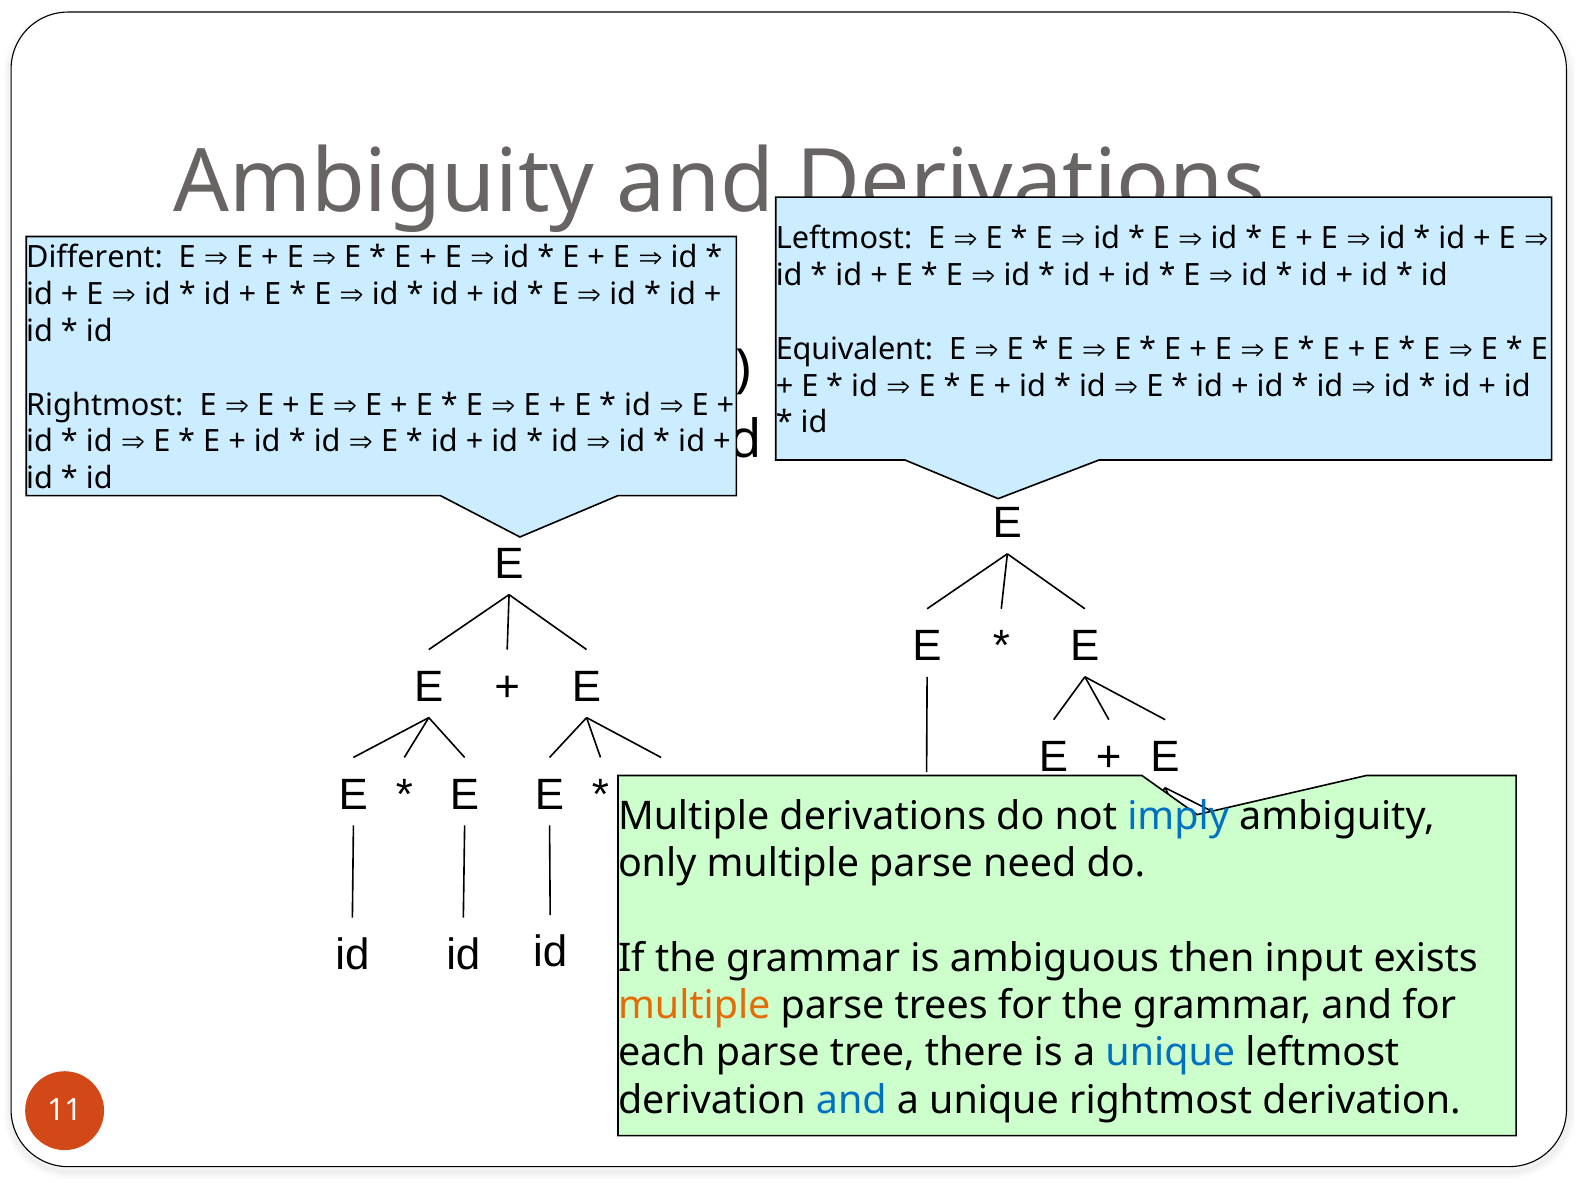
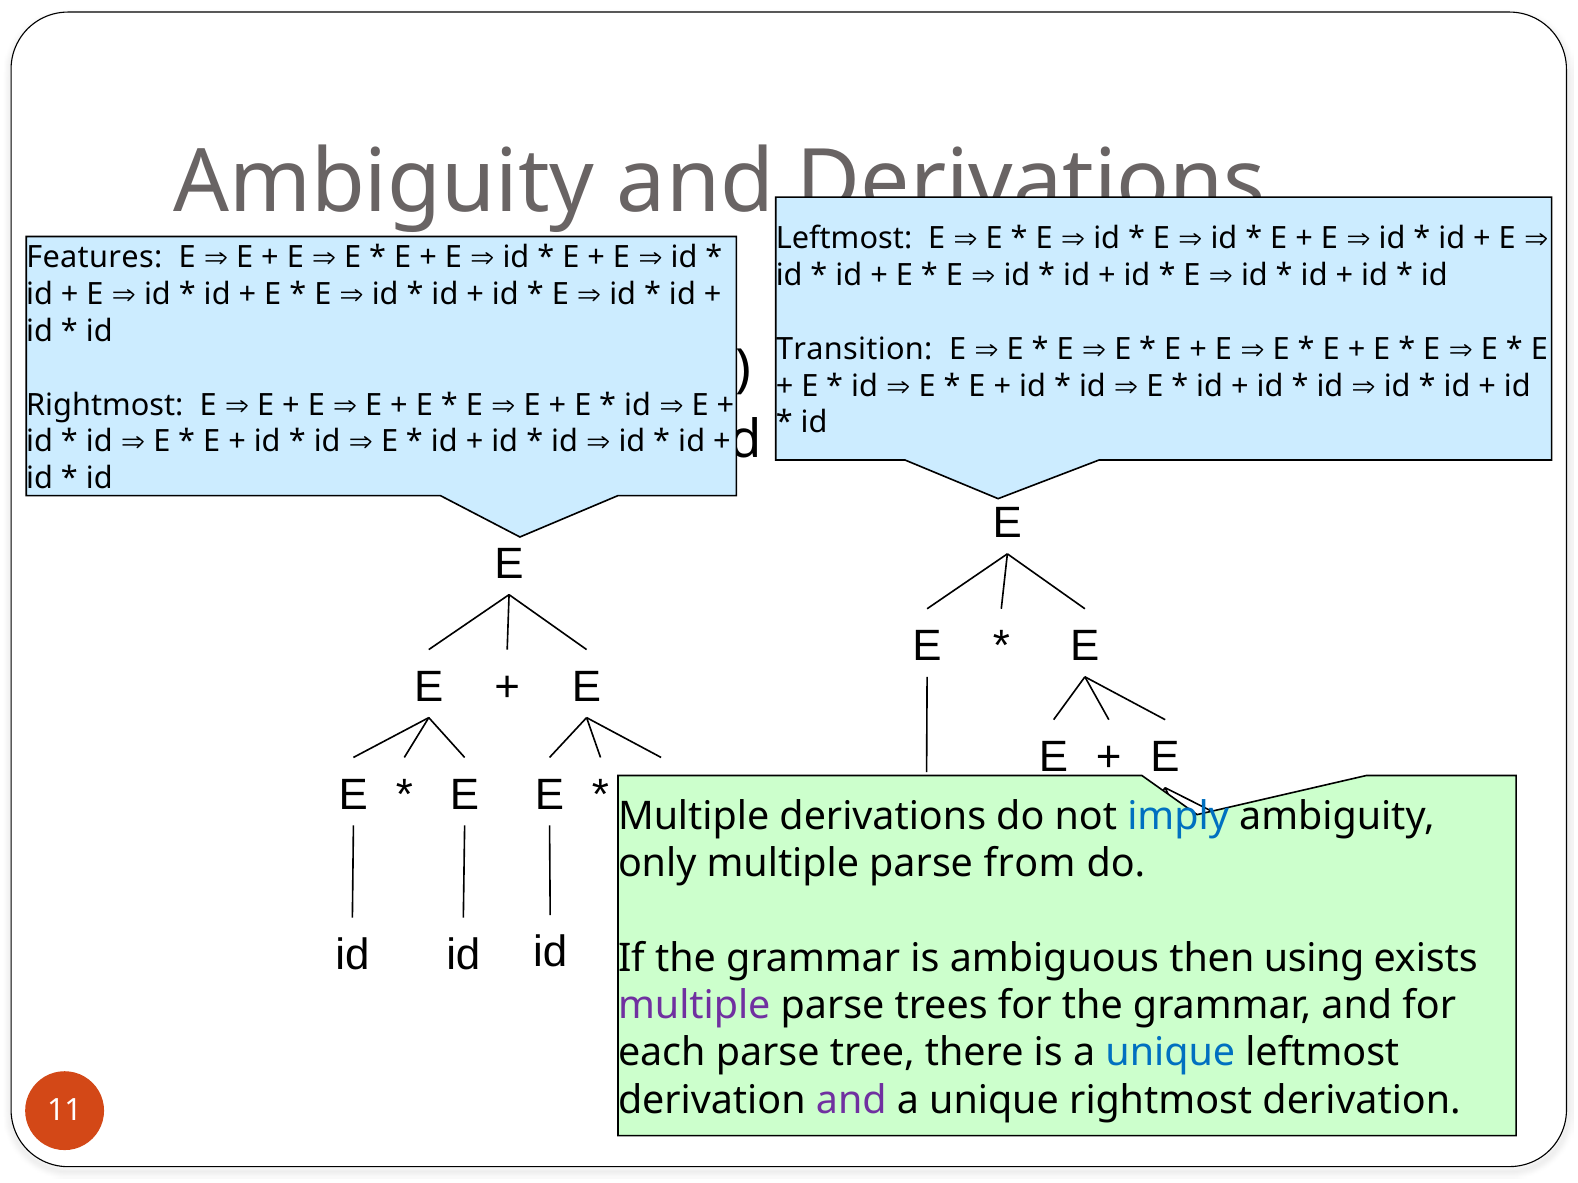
Different: Different -> Features (94, 258)
Equivalent: Equivalent -> Transition (854, 349)
need: need -> from (1030, 864)
input: input -> using (1314, 959)
multiple colour: orange -> purple (694, 1006)
and colour: blue -> purple (851, 1101)
